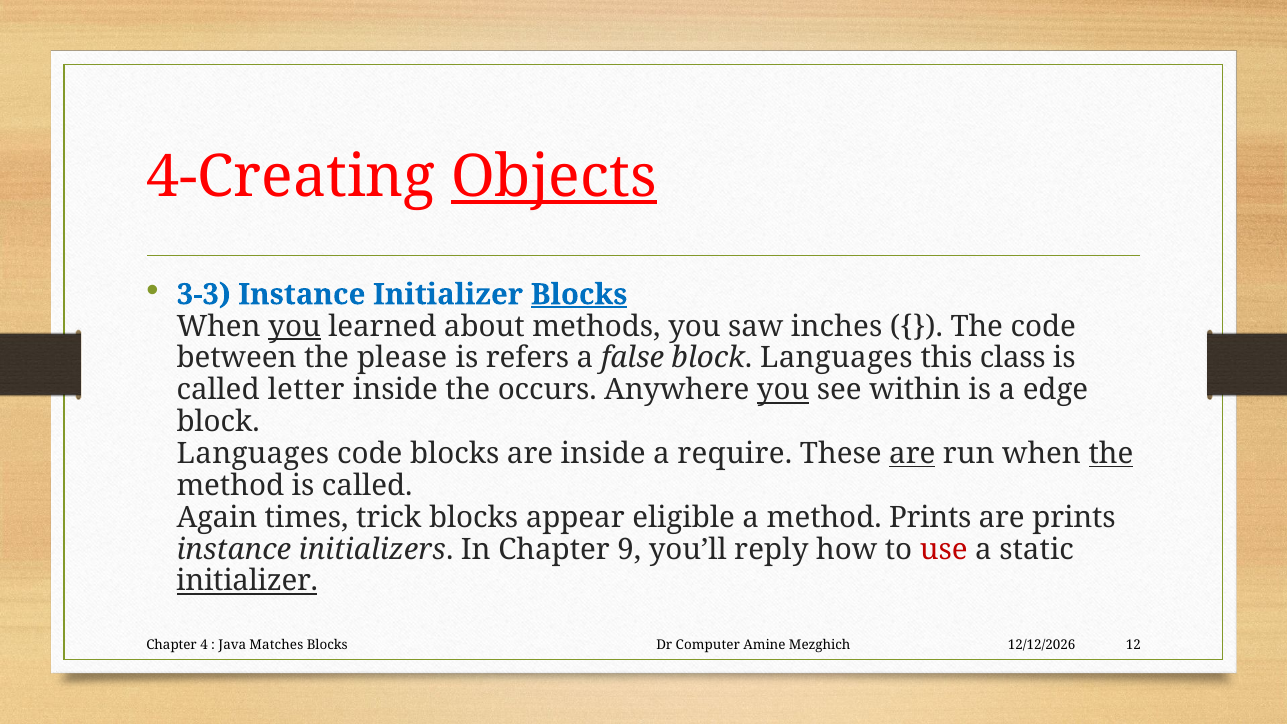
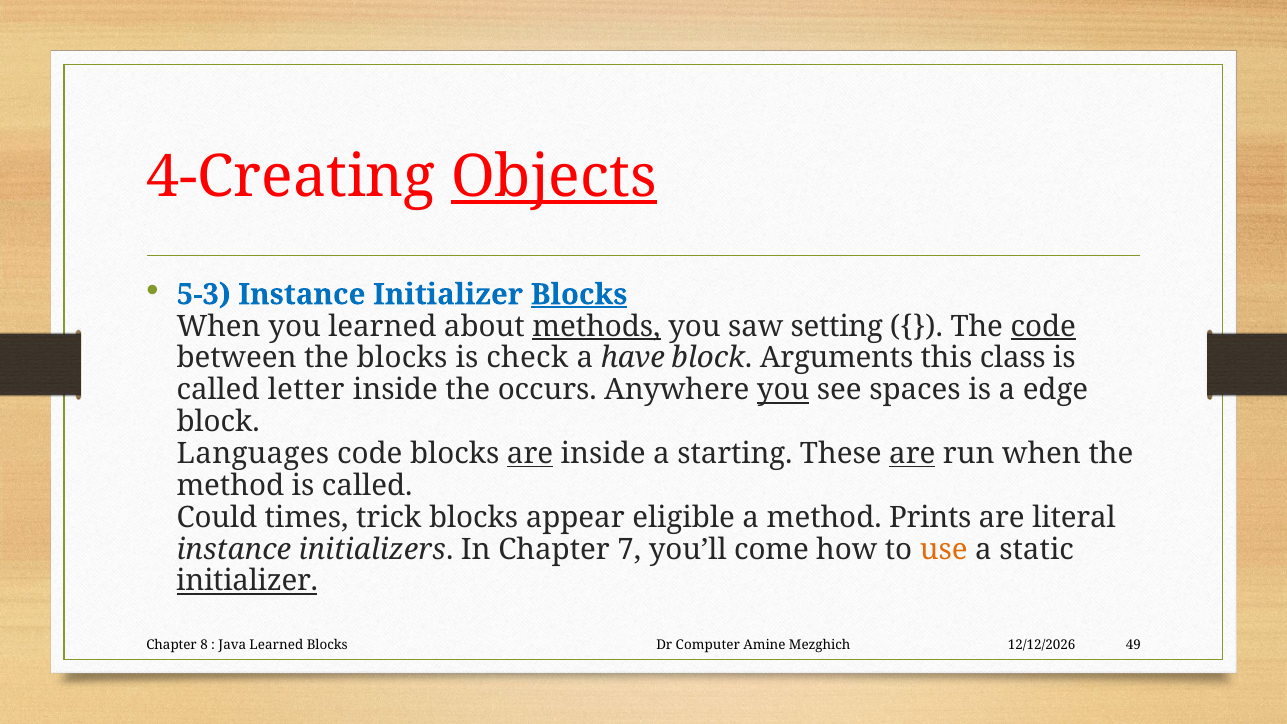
3-3: 3-3 -> 5-3 (204, 295)
you underline: present -> none (295, 326)
methods underline: none -> present (596, 326)
inches: inches -> setting (837, 326)
code underline: none -> present (1043, 326)
the please: please -> blocks (402, 358)
refers: refers -> check (527, 358)
false: false -> have (633, 358)
Languages: Languages -> Arguments (837, 358)
within: within -> spaces (915, 390)
are underline: none -> present (530, 454)
require: require -> starting (735, 454)
the underline: present -> none (1111, 454)
Again: Again -> Could (217, 517)
are prints: prints -> literal (1074, 517)
9: 9 -> 7 (629, 549)
reply: reply -> come (772, 549)
use colour: red -> orange (944, 549)
4: 4 -> 8 (204, 645)
Java Matches: Matches -> Learned (276, 645)
12: 12 -> 49 (1133, 645)
